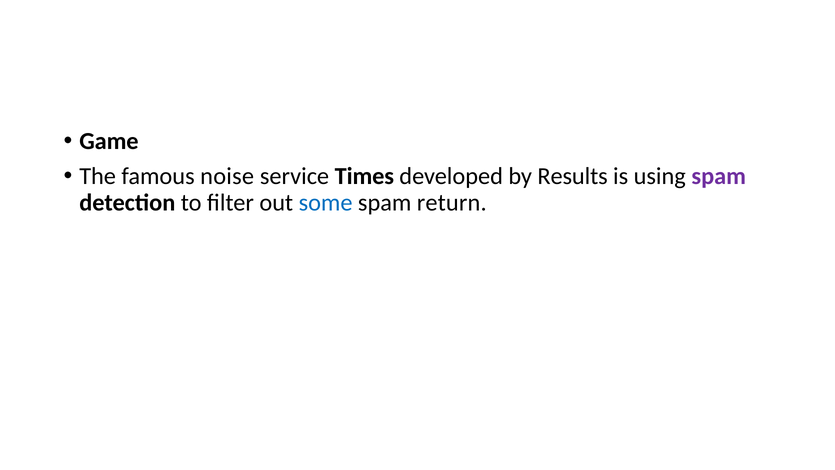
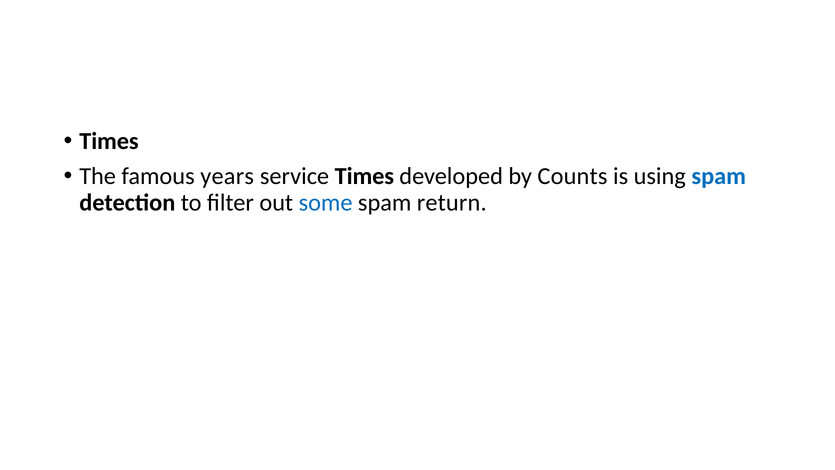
Game: Game -> Times (109, 141)
noise: noise -> years (227, 176)
Results: Results -> Counts (572, 176)
spam colour: purple -> blue (719, 176)
